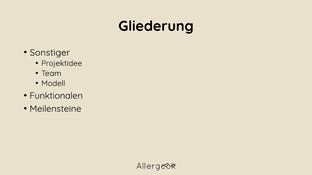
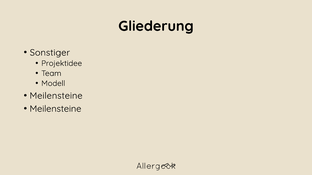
Funktionalen: Funktionalen -> Meilensteine (56, 96)
